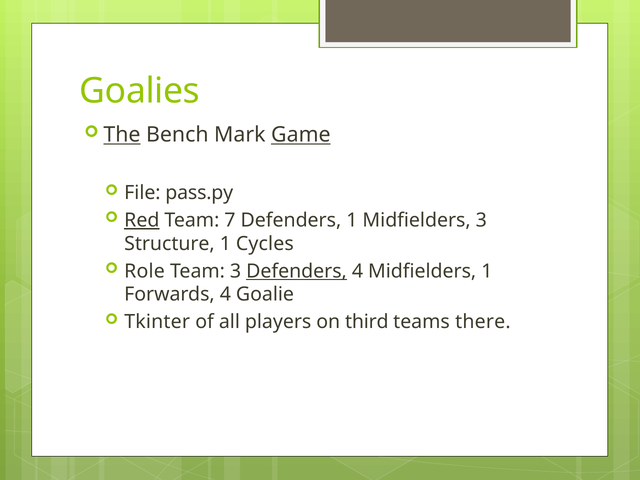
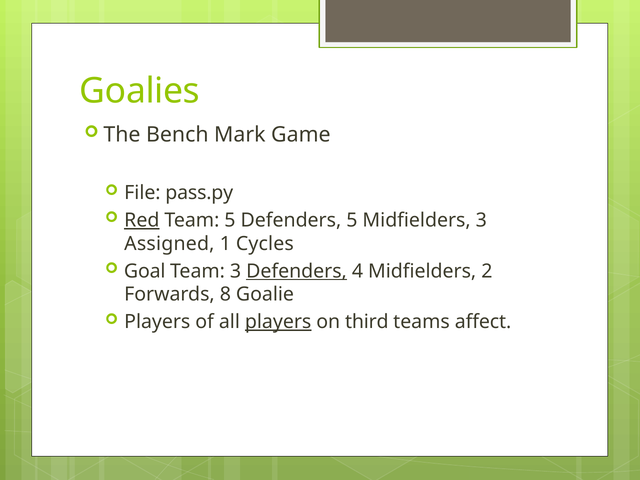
The underline: present -> none (122, 135)
Game underline: present -> none (301, 135)
Team 7: 7 -> 5 (230, 220)
Defenders 1: 1 -> 5 (352, 220)
Structure: Structure -> Assigned (169, 244)
Role: Role -> Goal (145, 271)
Midfielders 1: 1 -> 2 (487, 271)
Forwards 4: 4 -> 8 (225, 295)
Tkinter: Tkinter -> Players (157, 322)
players underline: none -> present (278, 322)
there: there -> affect (483, 322)
